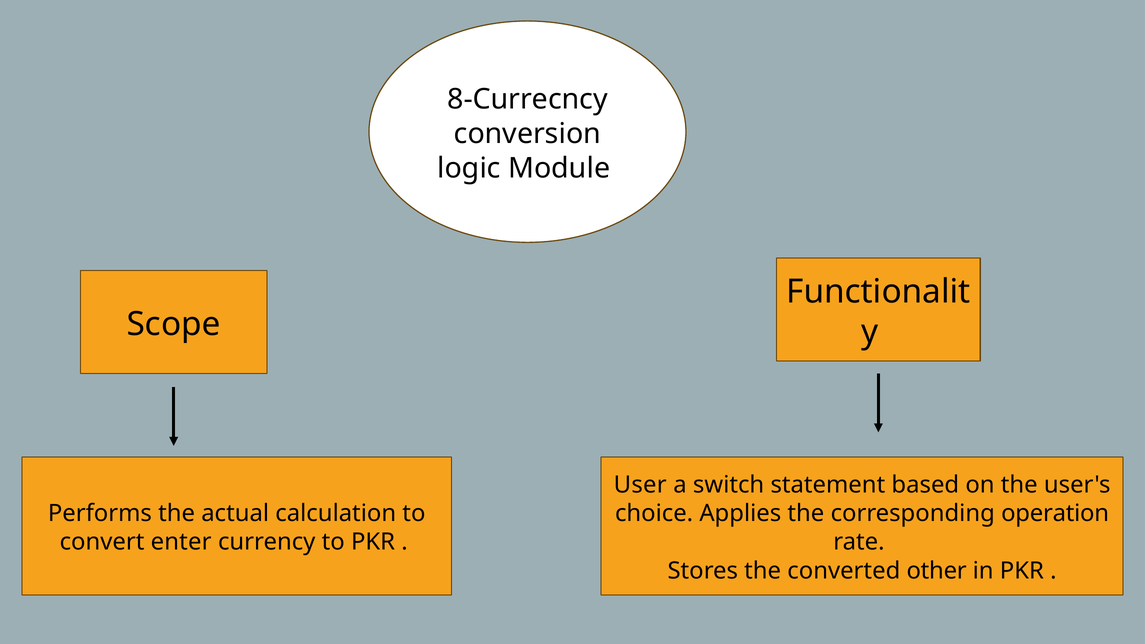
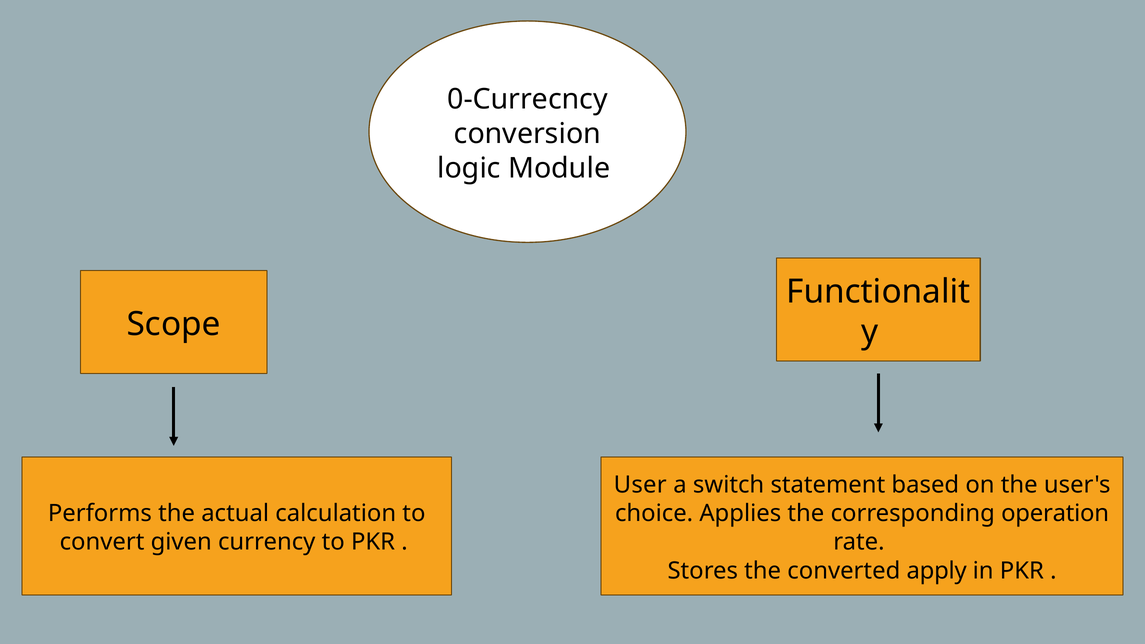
8-Currecncy: 8-Currecncy -> 0-Currecncy (527, 99)
enter: enter -> given (181, 542)
other: other -> apply (937, 571)
